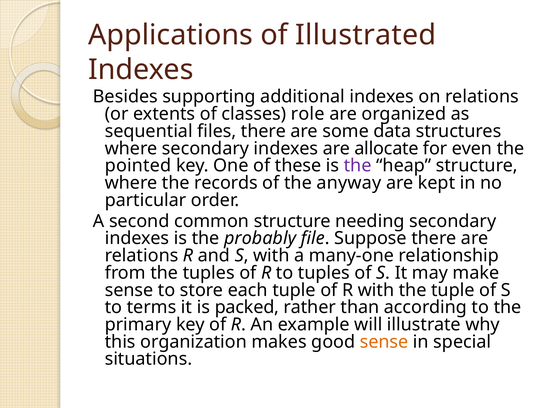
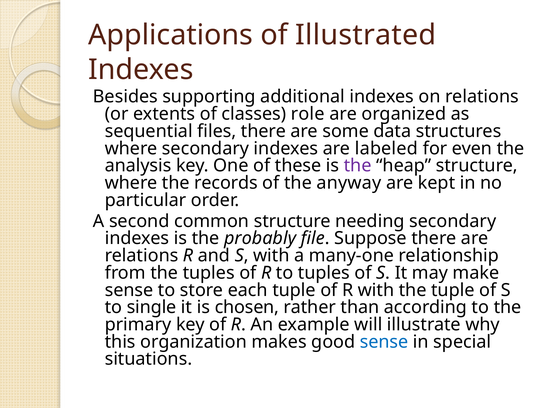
allocate: allocate -> labeled (386, 148)
pointed: pointed -> analysis (138, 166)
terms: terms -> single (152, 307)
packed: packed -> chosen (247, 307)
sense colour: orange -> blue (384, 342)
